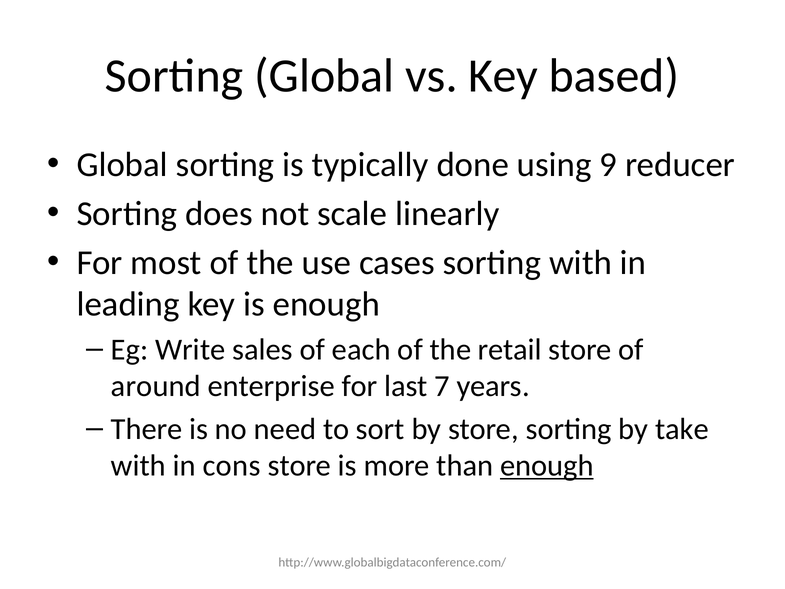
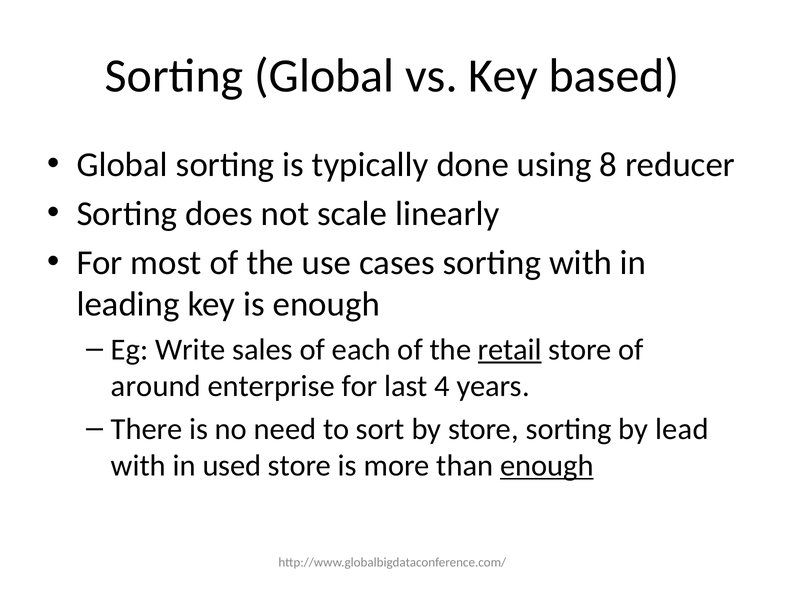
9: 9 -> 8 (608, 165)
retail underline: none -> present (510, 349)
7: 7 -> 4 (442, 386)
take: take -> lead (682, 429)
cons: cons -> used (232, 465)
